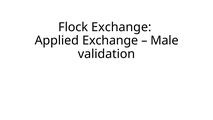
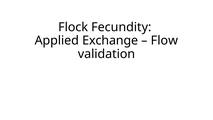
Flock Exchange: Exchange -> Fecundity (121, 27)
Male: Male -> Flow (164, 40)
